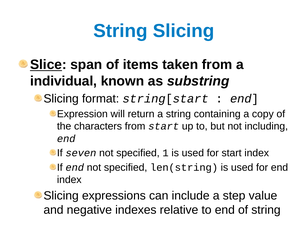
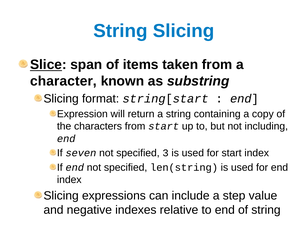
individual: individual -> character (63, 81)
1: 1 -> 3 (166, 153)
